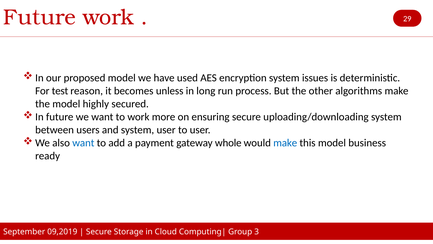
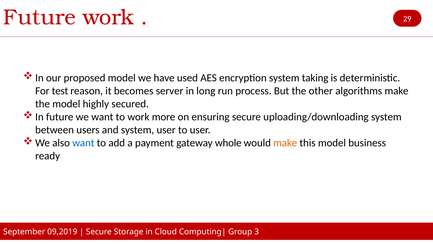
issues: issues -> taking (315, 78)
unless: unless -> server (170, 91)
make colour: blue -> orange (285, 143)
